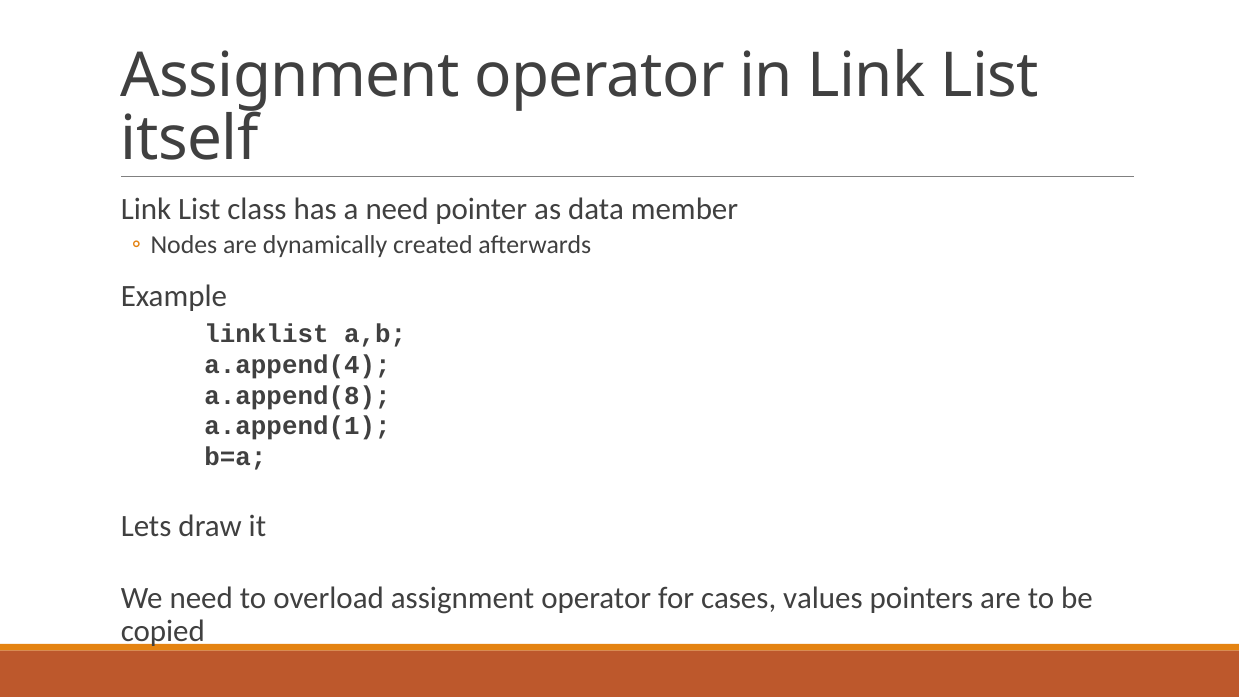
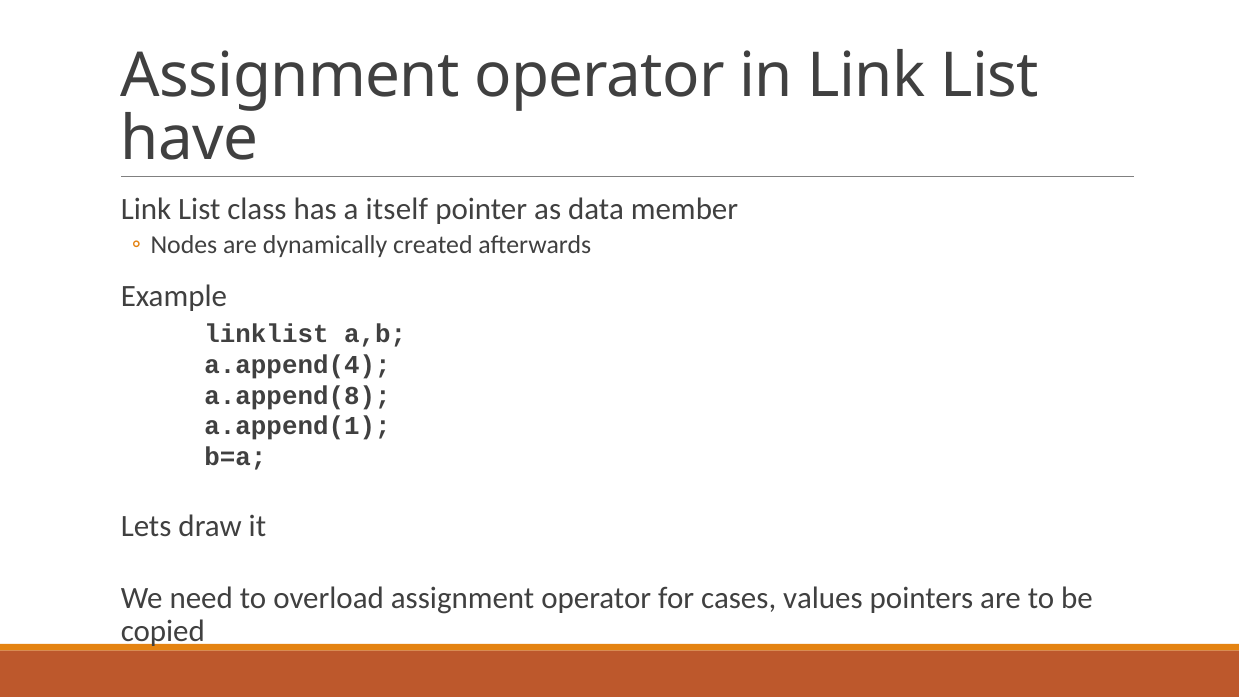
itself: itself -> have (190, 139)
a need: need -> itself (397, 209)
